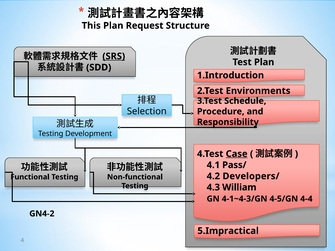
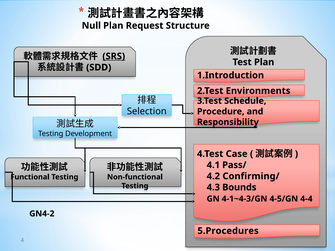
This: This -> Null (91, 26)
Case underline: present -> none (237, 154)
Developers/: Developers/ -> Confirming/ (251, 176)
William: William -> Bounds (239, 188)
5.Impractical: 5.Impractical -> 5.Procedures (228, 231)
